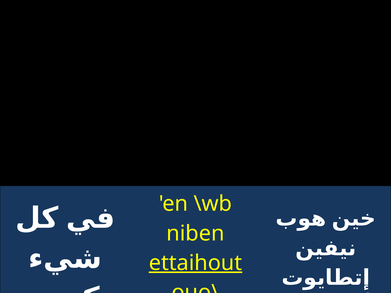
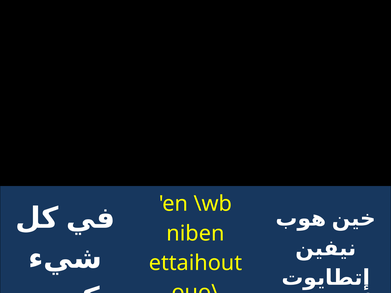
ettaihout underline: present -> none (195, 263)
